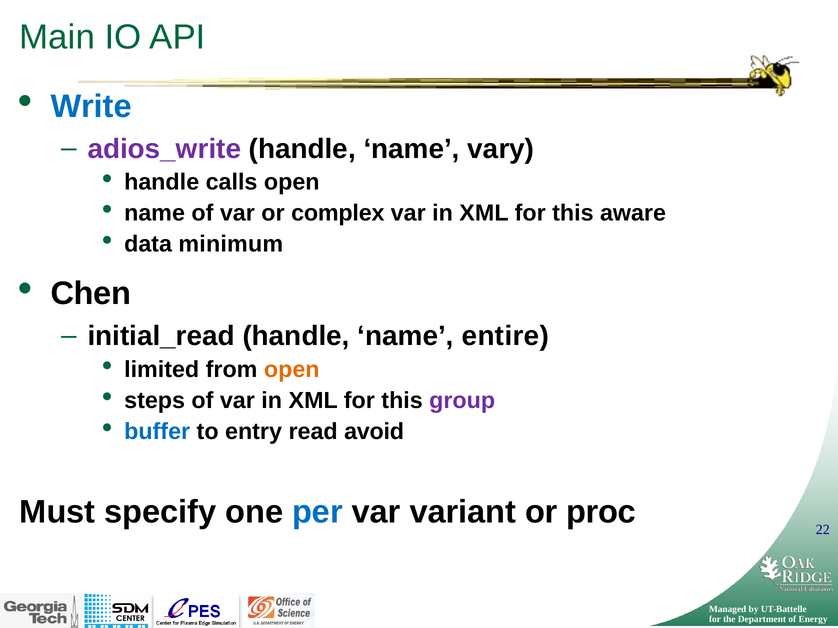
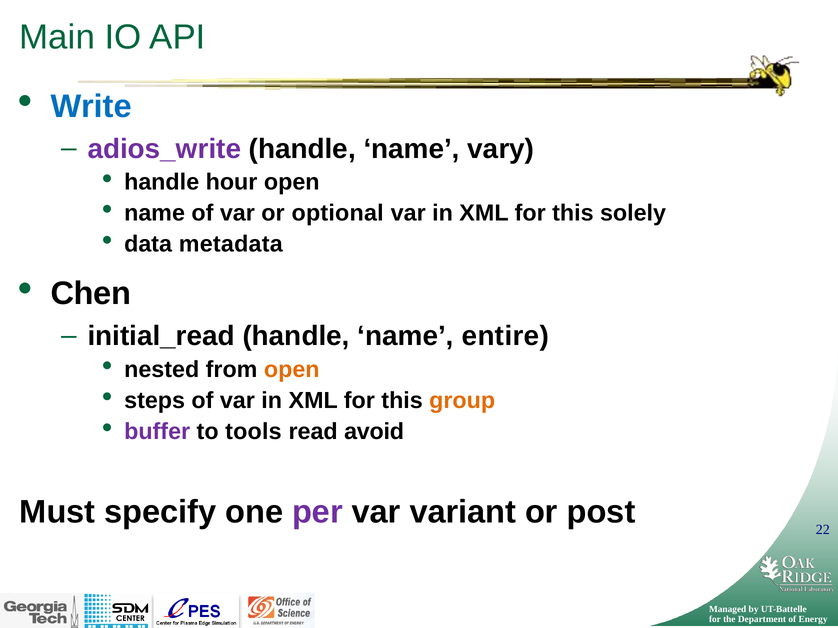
calls: calls -> hour (232, 182)
complex: complex -> optional (338, 213)
aware: aware -> solely (633, 213)
minimum: minimum -> metadata (231, 244)
limited: limited -> nested (162, 370)
group colour: purple -> orange (462, 401)
buffer colour: blue -> purple (157, 432)
entry: entry -> tools (253, 432)
per colour: blue -> purple (317, 512)
proc: proc -> post (601, 512)
